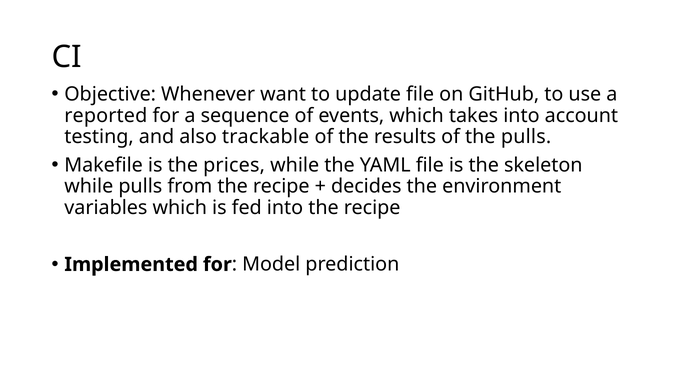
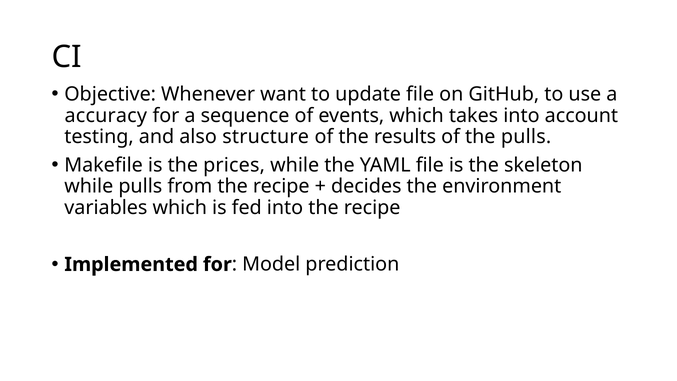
reported: reported -> accuracy (106, 115)
trackable: trackable -> structure (266, 137)
